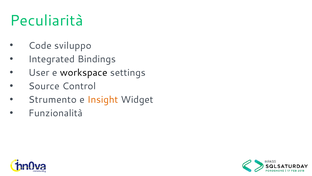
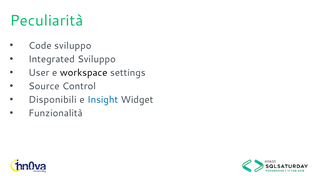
Integrated Bindings: Bindings -> Sviluppo (97, 59)
Strumento: Strumento -> Disponibili (53, 99)
Insight colour: orange -> blue (103, 99)
